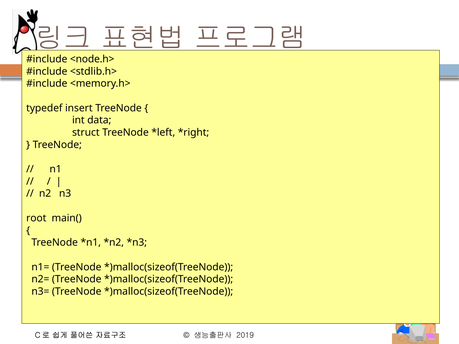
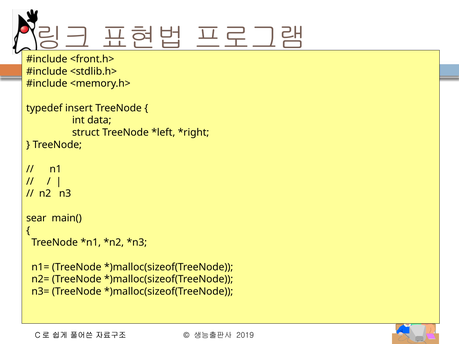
<node.h>: <node.h> -> <front.h> (92, 59)
root: root -> sear (36, 218)
